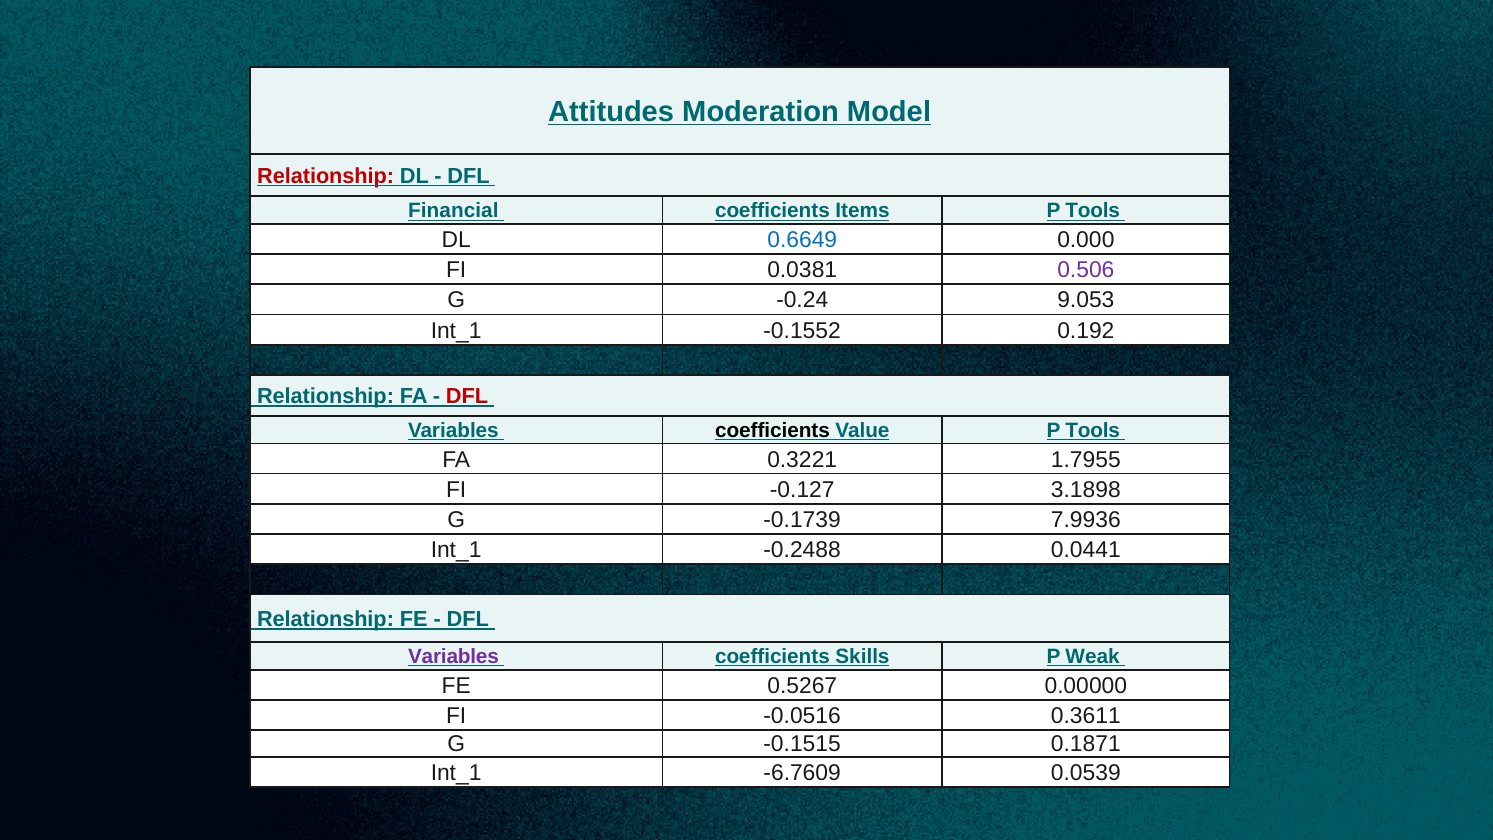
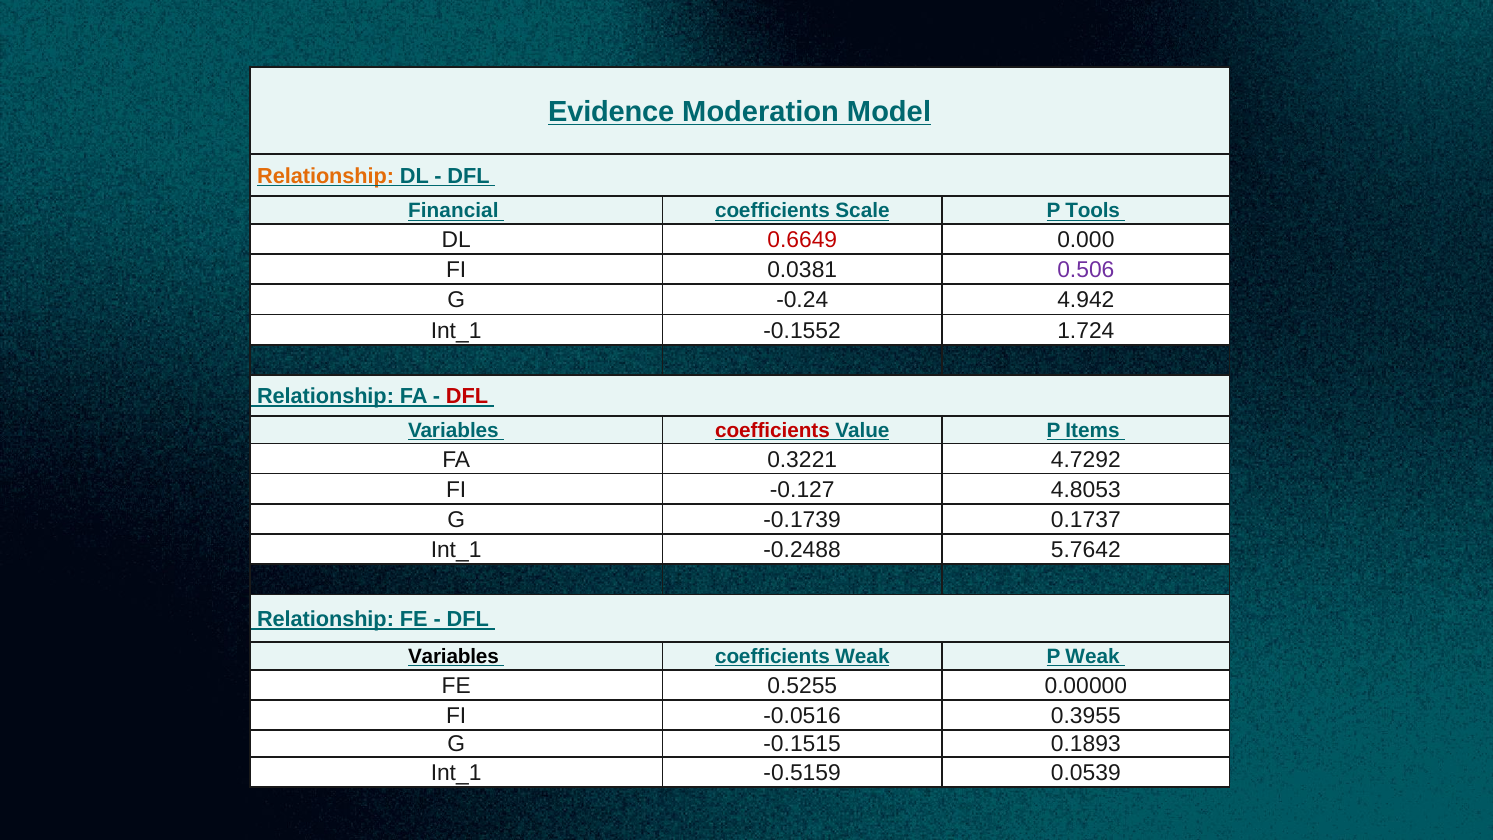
Attitudes: Attitudes -> Evidence (611, 112)
Relationship colour: red -> orange (326, 176)
Items: Items -> Scale (862, 211)
0.6649 colour: blue -> red (802, 240)
9.053: 9.053 -> 4.942 (1086, 300)
0.192: 0.192 -> 1.724 (1086, 331)
coefficients colour: black -> red (772, 430)
Value P Tools: Tools -> Items (1093, 430)
1.7955: 1.7955 -> 4.7292 (1086, 459)
3.1898: 3.1898 -> 4.8053 (1086, 490)
7.9936: 7.9936 -> 0.1737 (1086, 520)
0.0441: 0.0441 -> 5.7642 (1086, 550)
Variables colour: purple -> black (453, 657)
coefficients Skills: Skills -> Weak (862, 657)
0.5267: 0.5267 -> 0.5255 (802, 686)
0.3611: 0.3611 -> 0.3955 (1086, 716)
0.1871: 0.1871 -> 0.1893 (1086, 744)
-6.7609: -6.7609 -> -0.5159 (802, 773)
